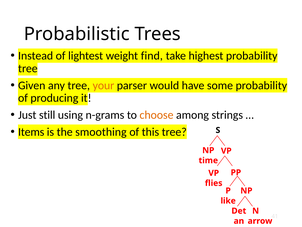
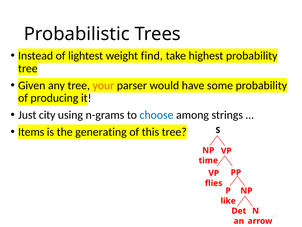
still: still -> city (47, 115)
choose colour: orange -> blue (157, 115)
smoothing: smoothing -> generating (101, 132)
